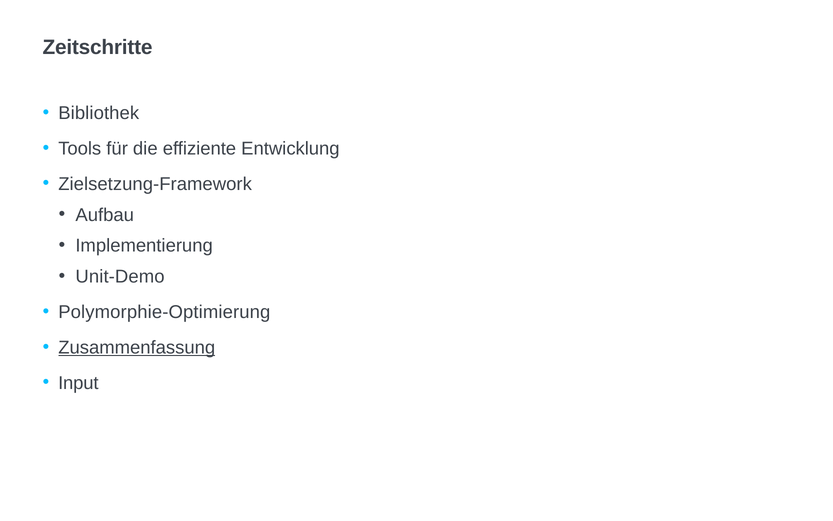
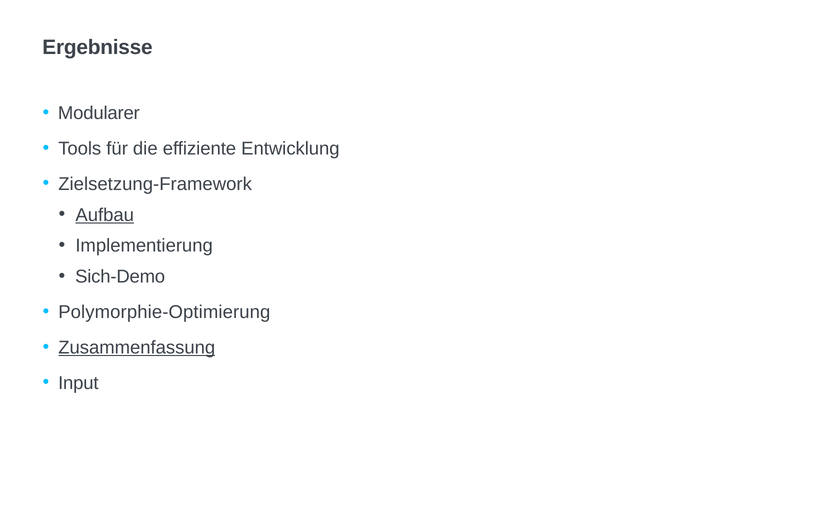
Zeitschritte: Zeitschritte -> Ergebnisse (97, 47)
Bibliothek: Bibliothek -> Modularer (99, 113)
Aufbau underline: none -> present (105, 215)
Unit-Demo: Unit-Demo -> Sich-Demo (120, 277)
